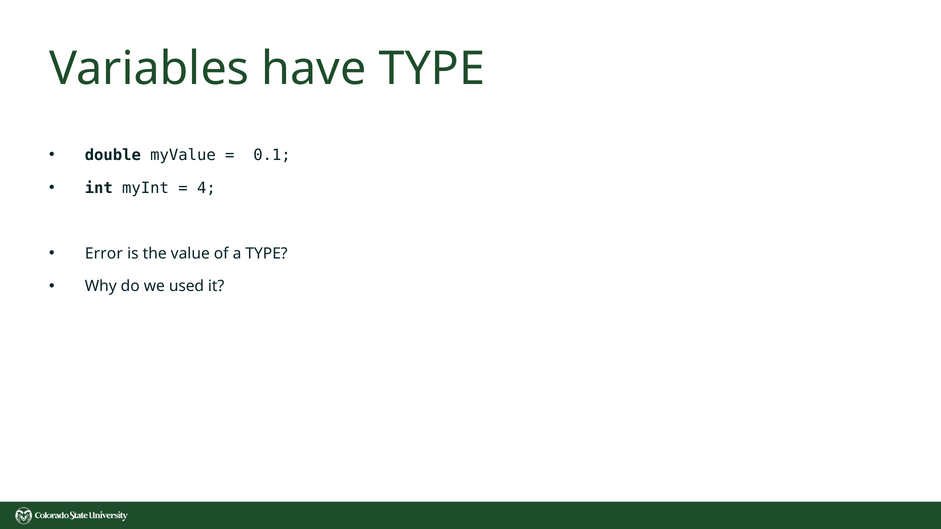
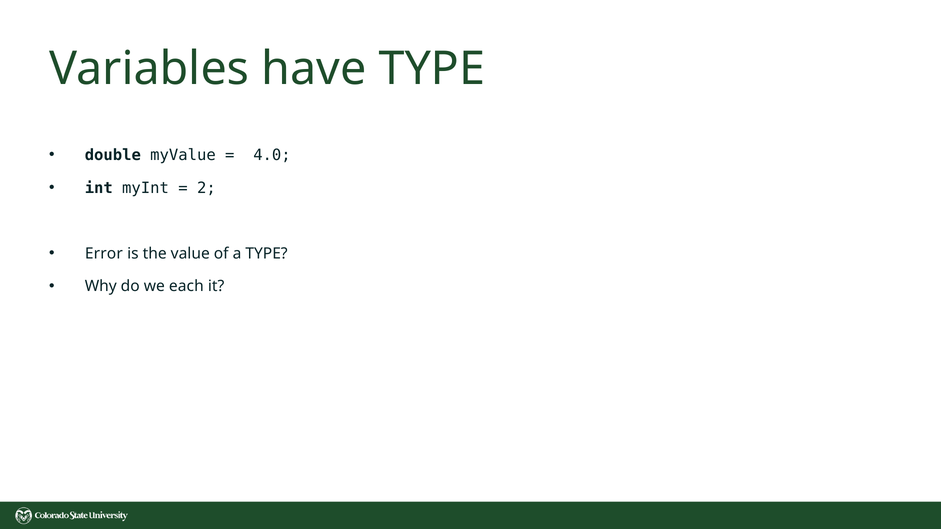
0.1: 0.1 -> 4.0 (272, 155)
4: 4 -> 2 (206, 188)
used: used -> each (186, 286)
